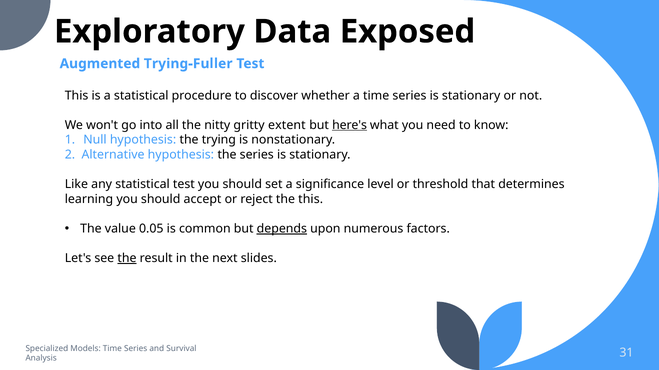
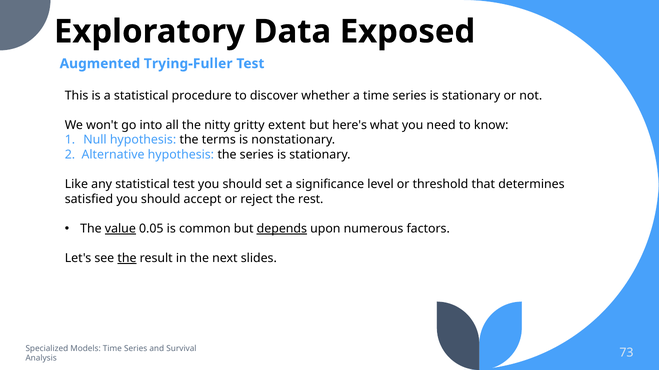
here's underline: present -> none (350, 125)
trying: trying -> terms (219, 140)
learning: learning -> satisfied (89, 199)
the this: this -> rest (311, 199)
value underline: none -> present (120, 229)
31: 31 -> 73 (626, 353)
